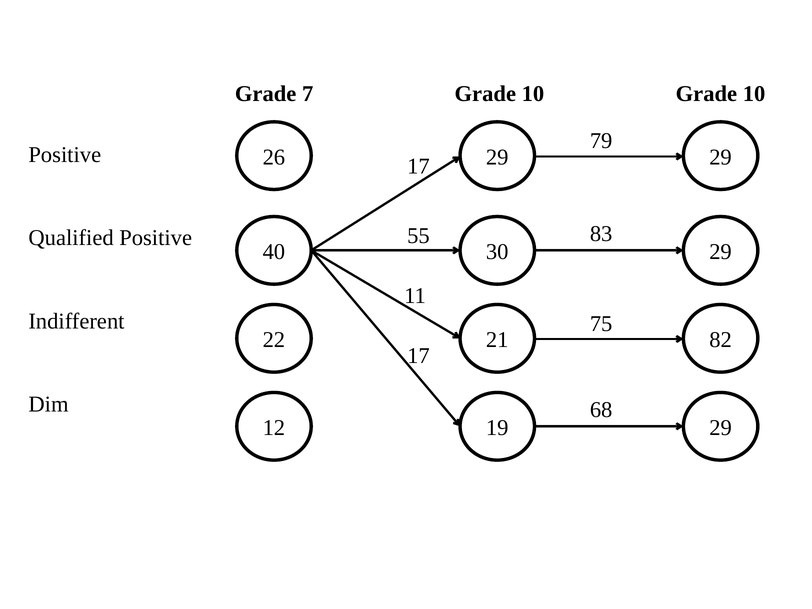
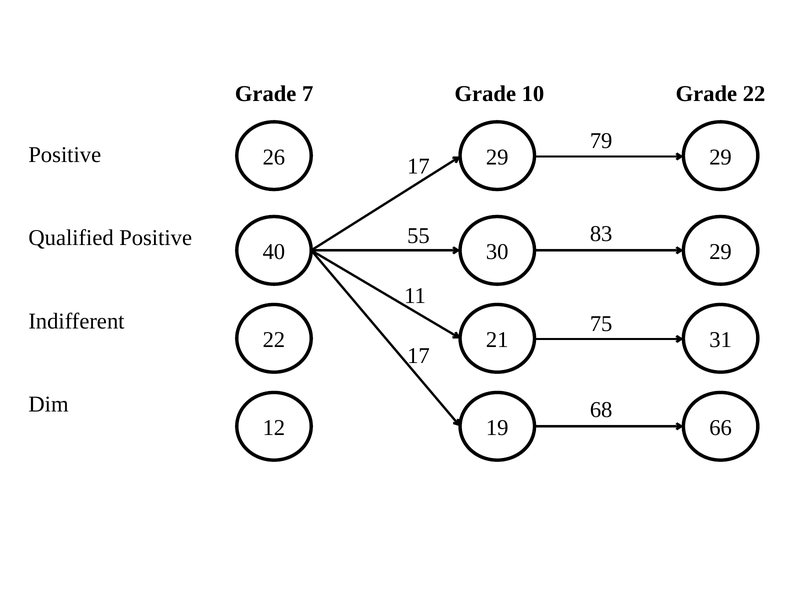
10 Grade 10: 10 -> 22 (754, 94)
82: 82 -> 31 (721, 340)
19 29: 29 -> 66 (721, 428)
